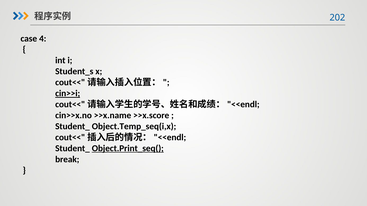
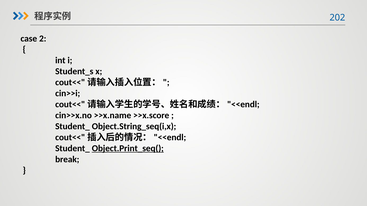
4: 4 -> 2 (43, 39)
cin>>i underline: present -> none (68, 94)
Object.Temp_seq(i,x: Object.Temp_seq(i,x -> Object.String_seq(i,x (134, 127)
